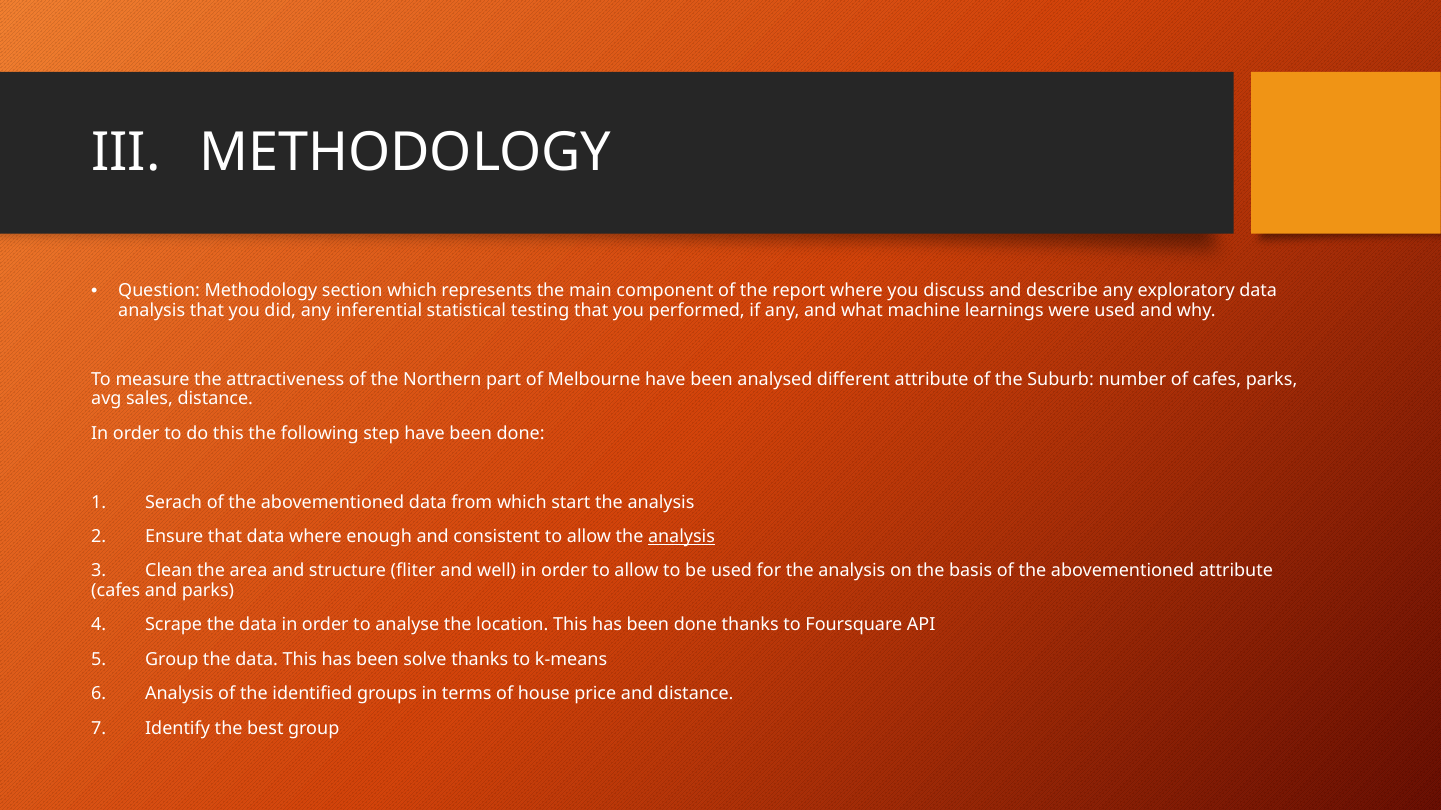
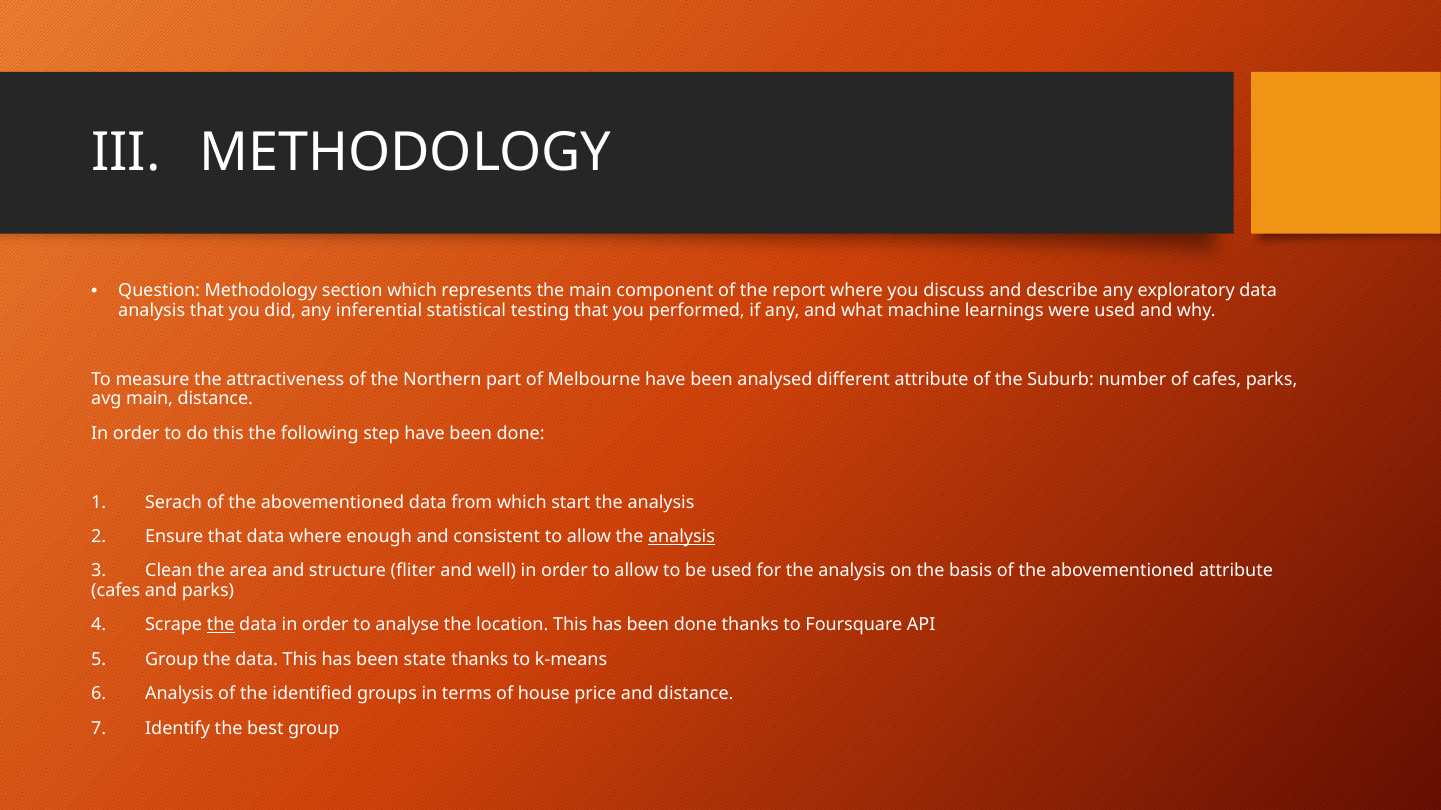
avg sales: sales -> main (150, 399)
the underline: none -> present (221, 625)
solve: solve -> state (425, 660)
